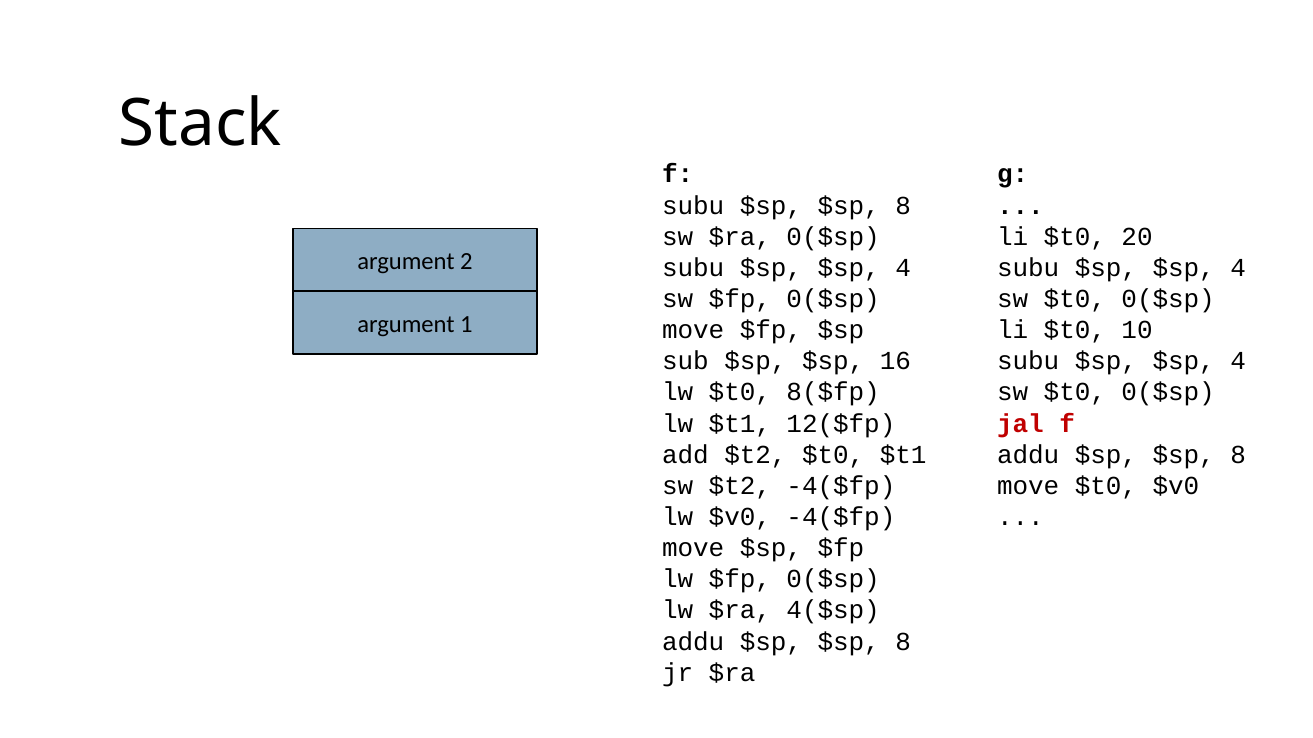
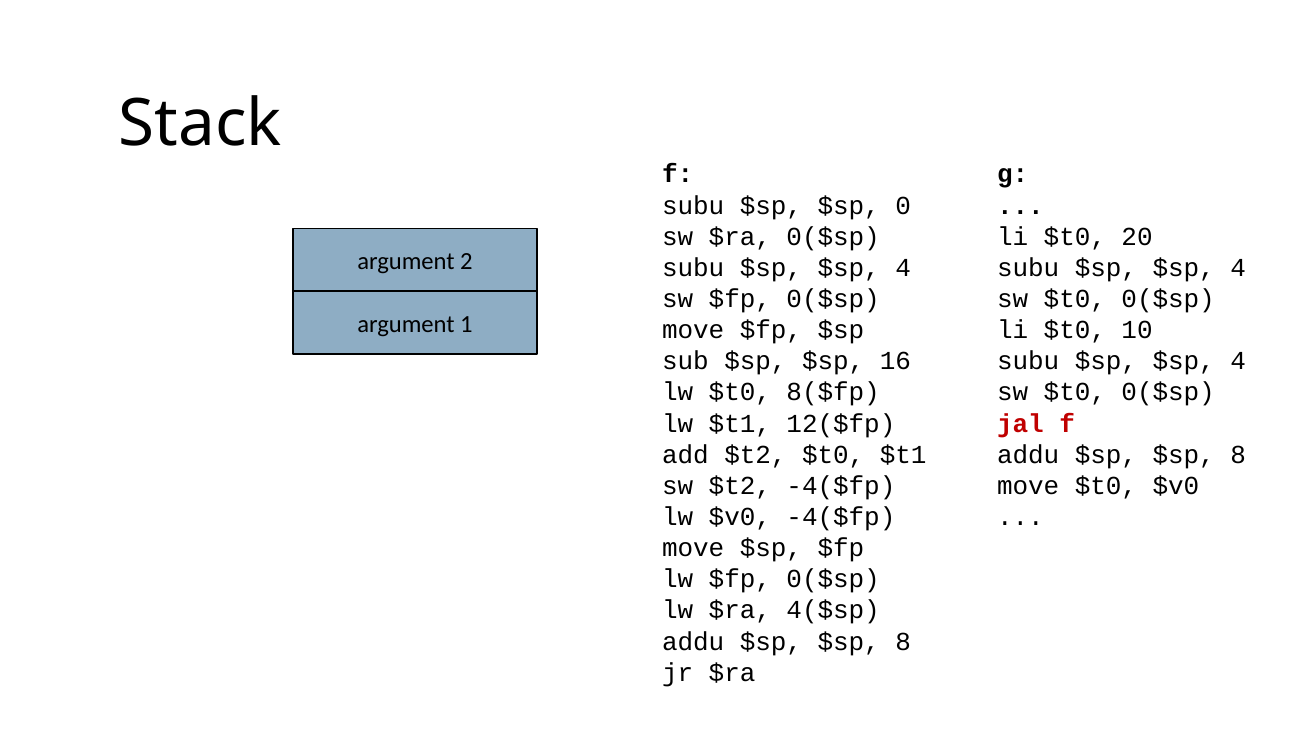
subu $sp $sp 8: 8 -> 0 (903, 206)
